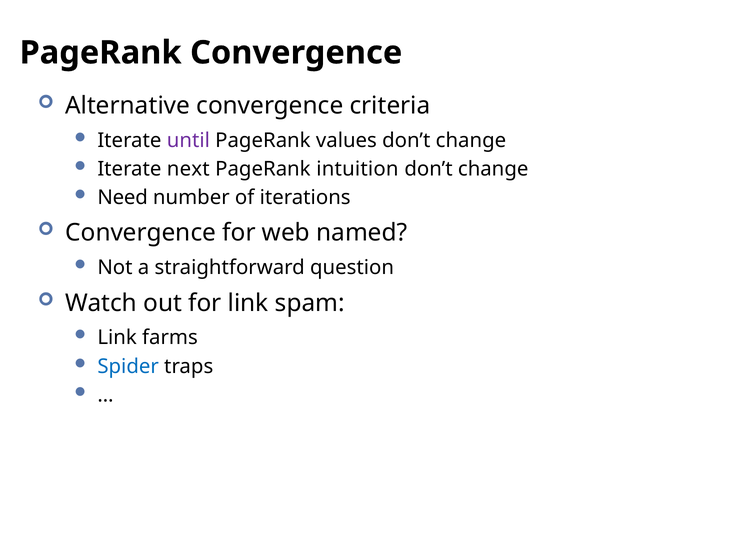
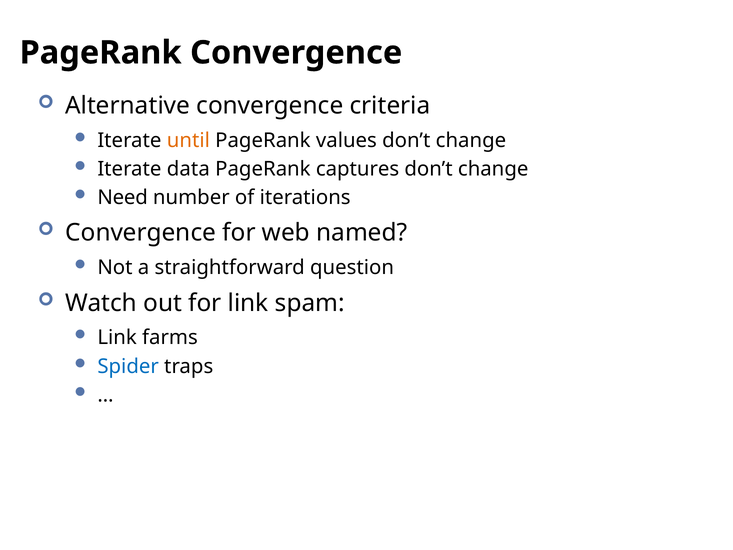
until colour: purple -> orange (188, 140)
next: next -> data (188, 169)
intuition: intuition -> captures (358, 169)
